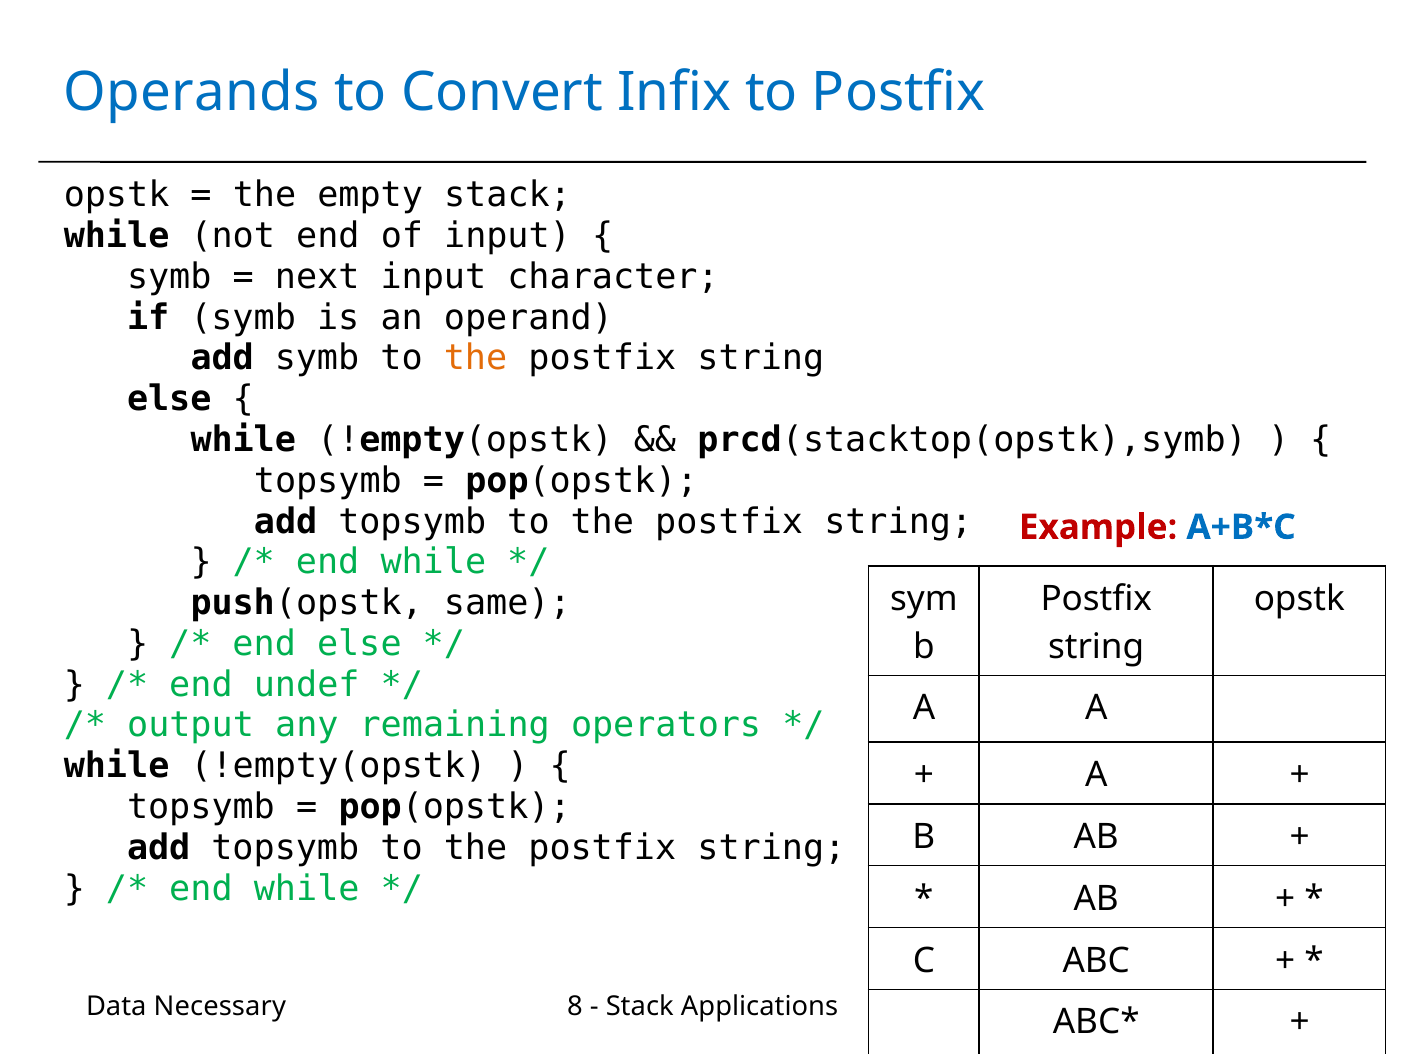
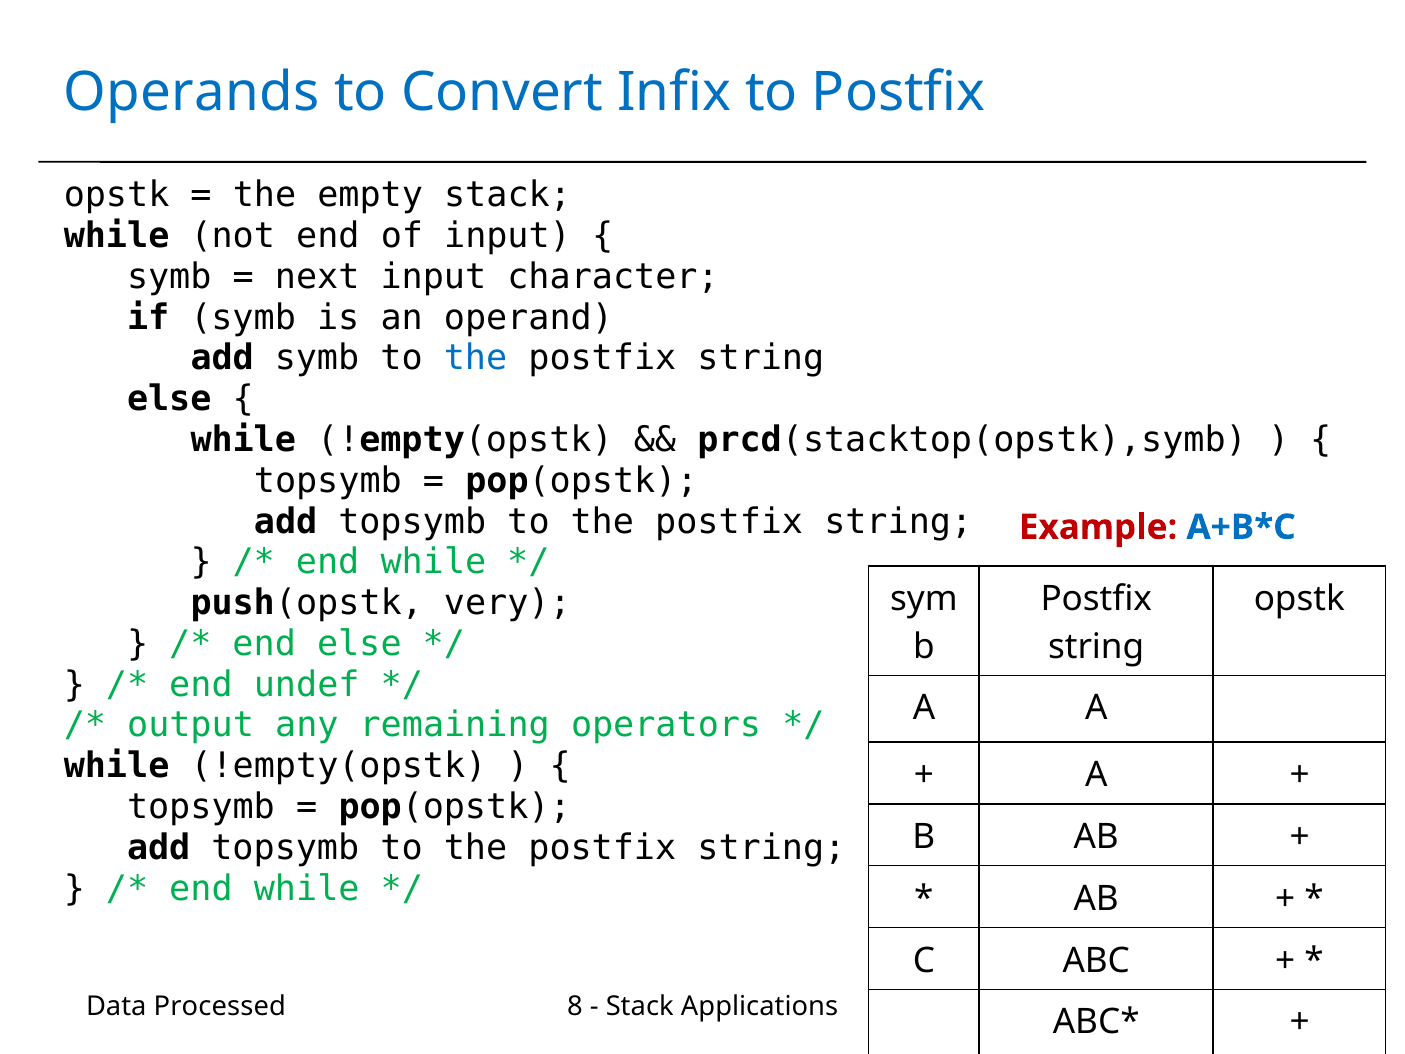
the colour: orange -> blue (476, 358)
same: same -> very (507, 603)
Necessary: Necessary -> Processed (220, 1006)
